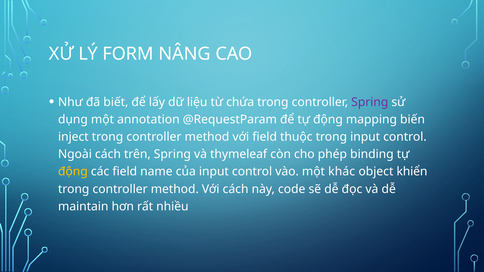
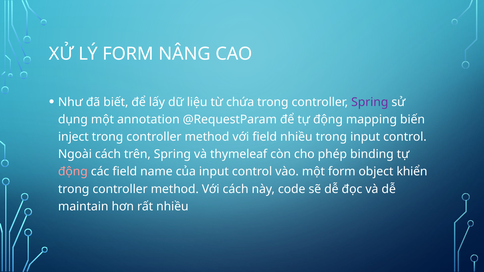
field thuộc: thuộc -> nhiều (296, 137)
động colour: yellow -> pink (73, 172)
một khác: khác -> form (342, 172)
